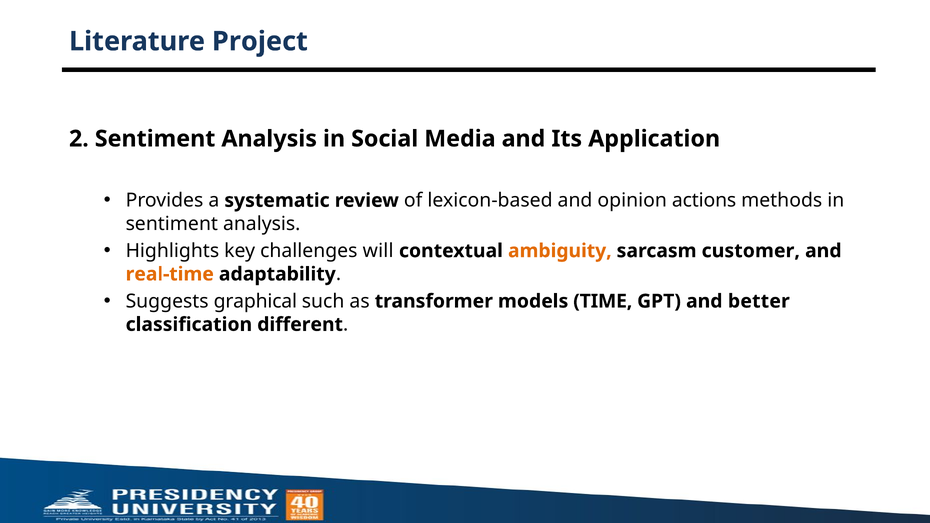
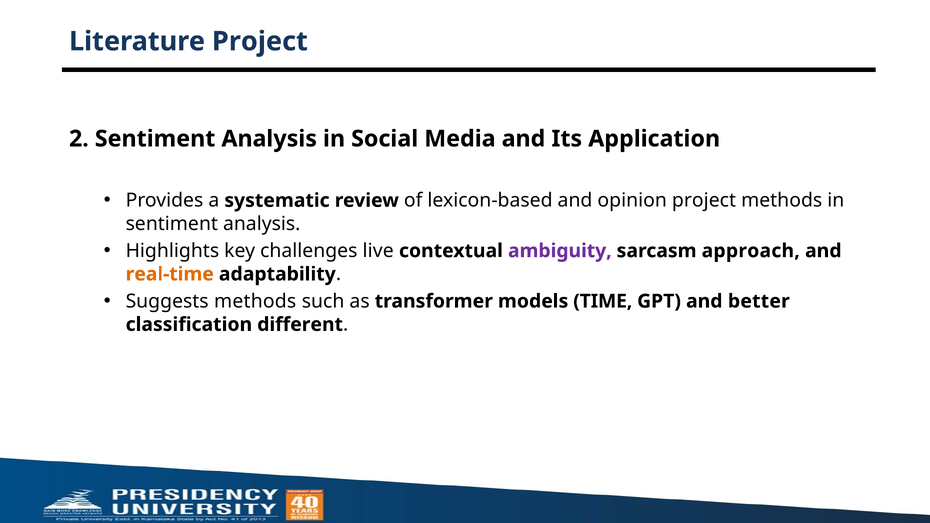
opinion actions: actions -> project (704, 201)
will: will -> live (378, 251)
ambiguity colour: orange -> purple (560, 251)
customer: customer -> approach (751, 251)
Suggests graphical: graphical -> methods (255, 301)
